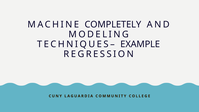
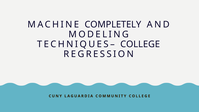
TECHNIQUES– EXAMPLE: EXAMPLE -> COLLEGE (140, 44)
